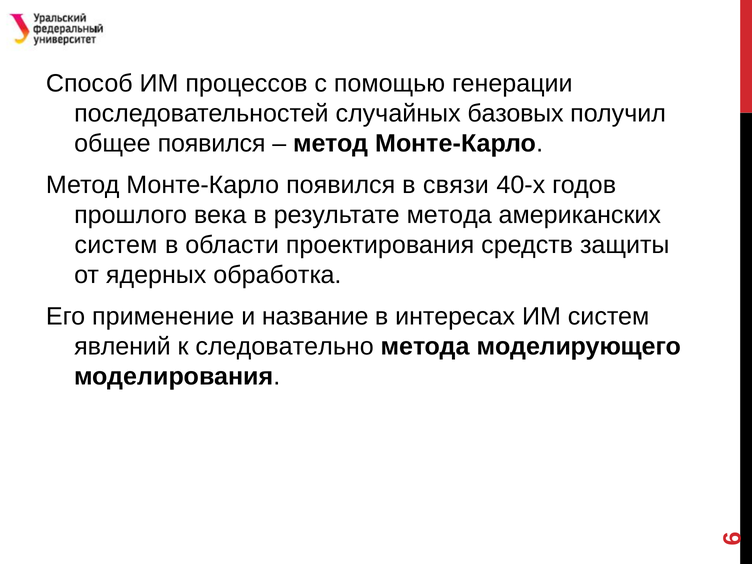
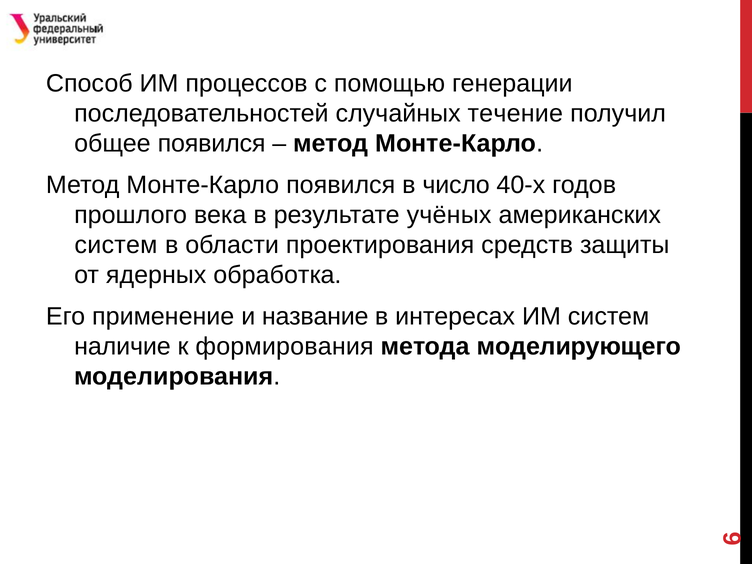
базовых: базовых -> течение (515, 114)
связи: связи -> число (456, 185)
результате метода: метода -> учёных (449, 215)
явлений: явлений -> наличие (122, 347)
следовательно: следовательно -> формирования (285, 347)
